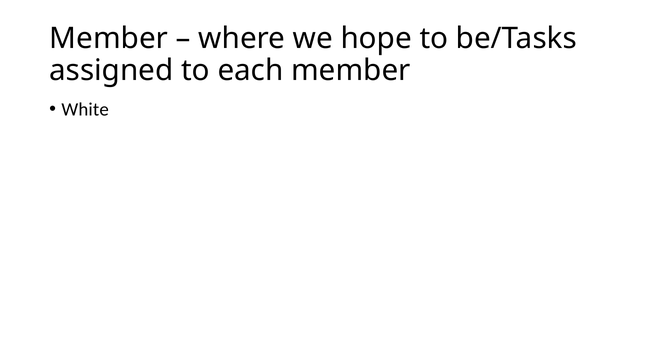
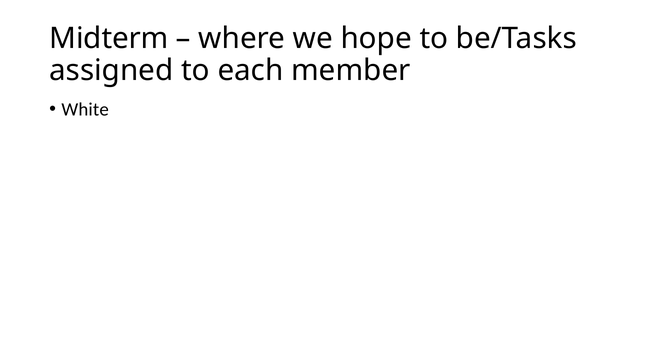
Member: Member -> Midterm (109, 38)
